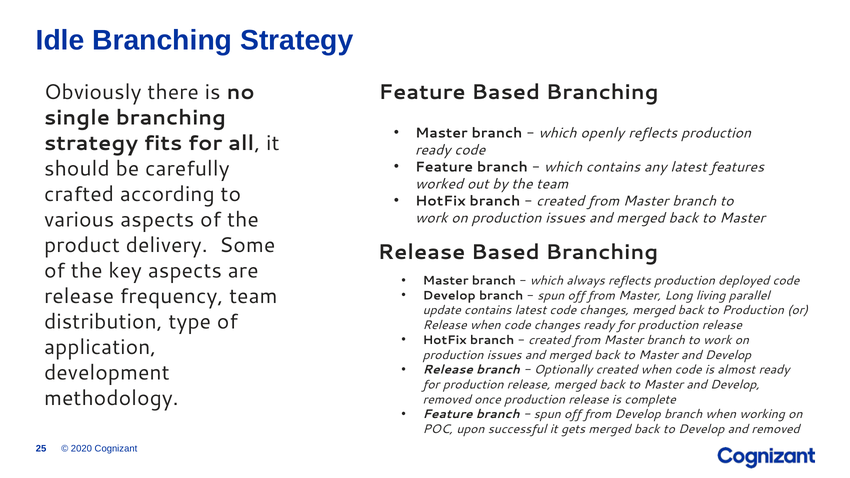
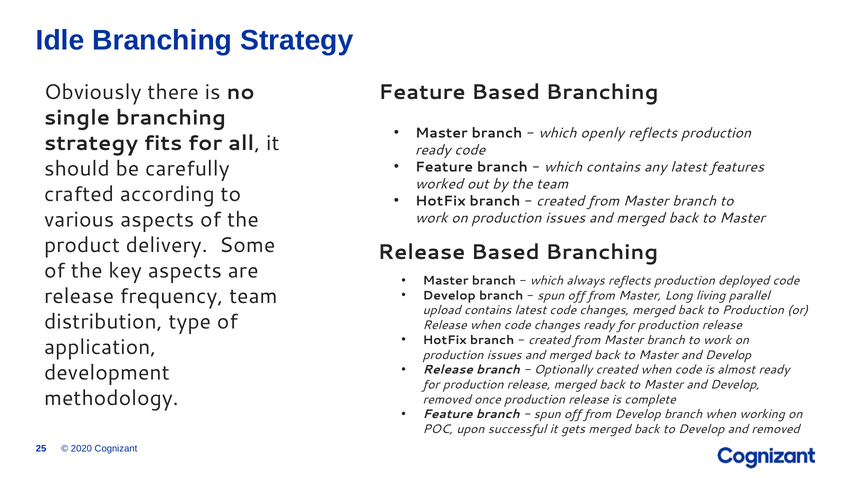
update: update -> upload (442, 310)
